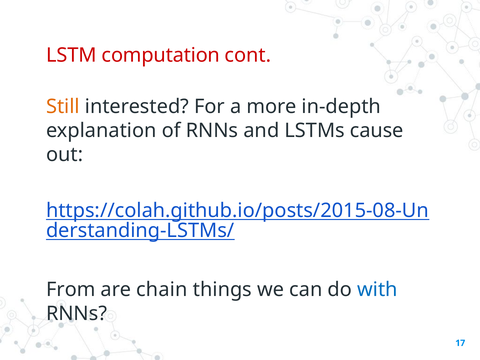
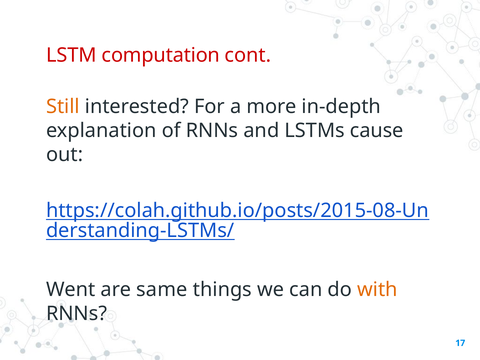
From: From -> Went (71, 290)
chain: chain -> same (162, 290)
with colour: blue -> orange (377, 290)
